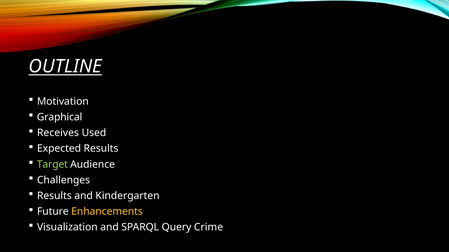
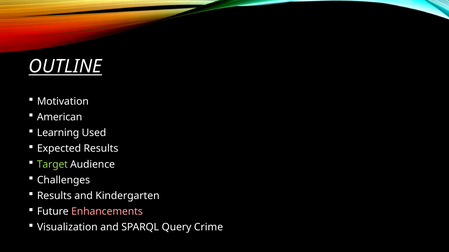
Graphical: Graphical -> American (60, 117)
Receives: Receives -> Learning (58, 133)
Enhancements colour: yellow -> pink (107, 212)
